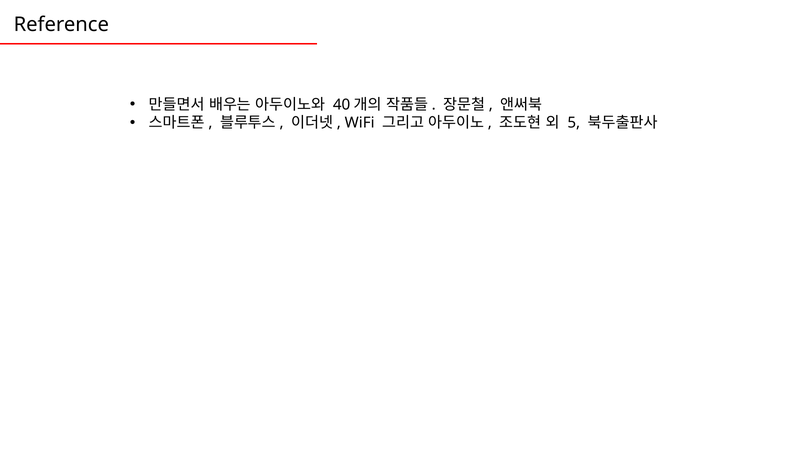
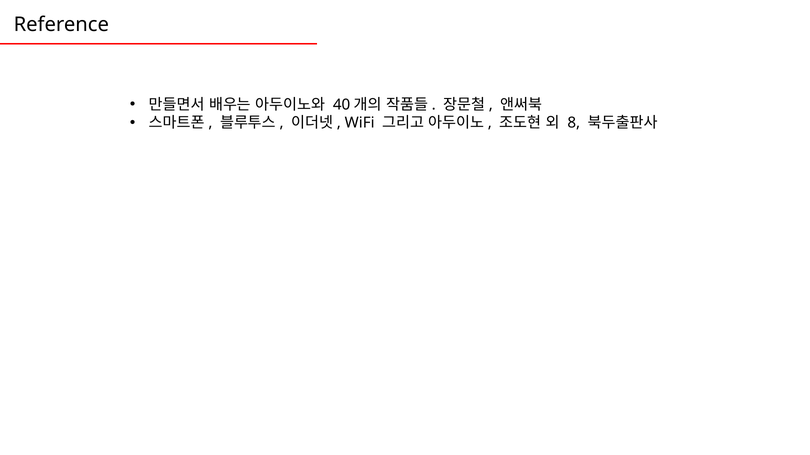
5: 5 -> 8 (574, 123)
